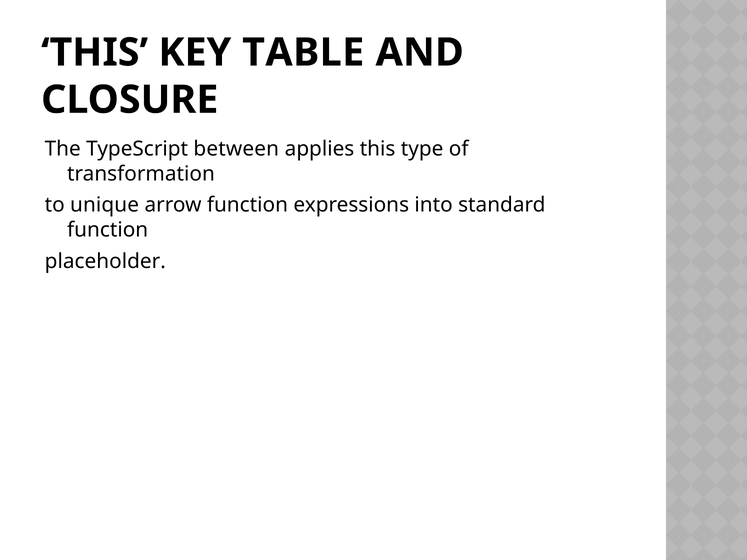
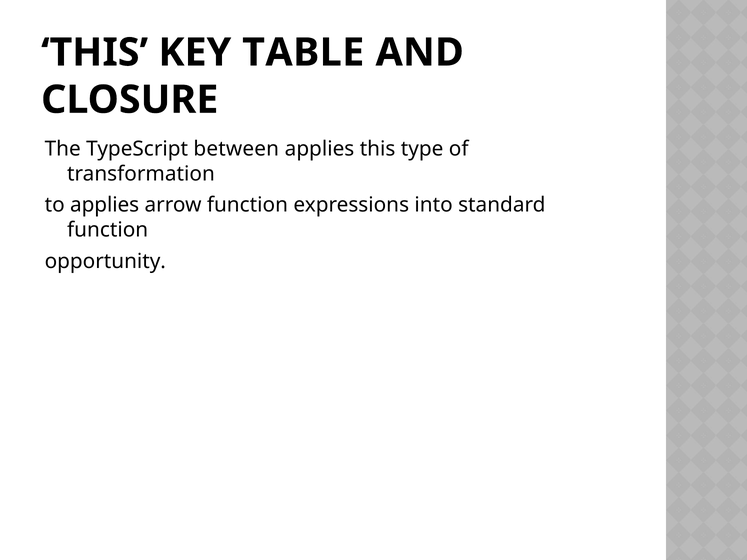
to unique: unique -> applies (105, 205)
placeholder: placeholder -> opportunity (105, 261)
